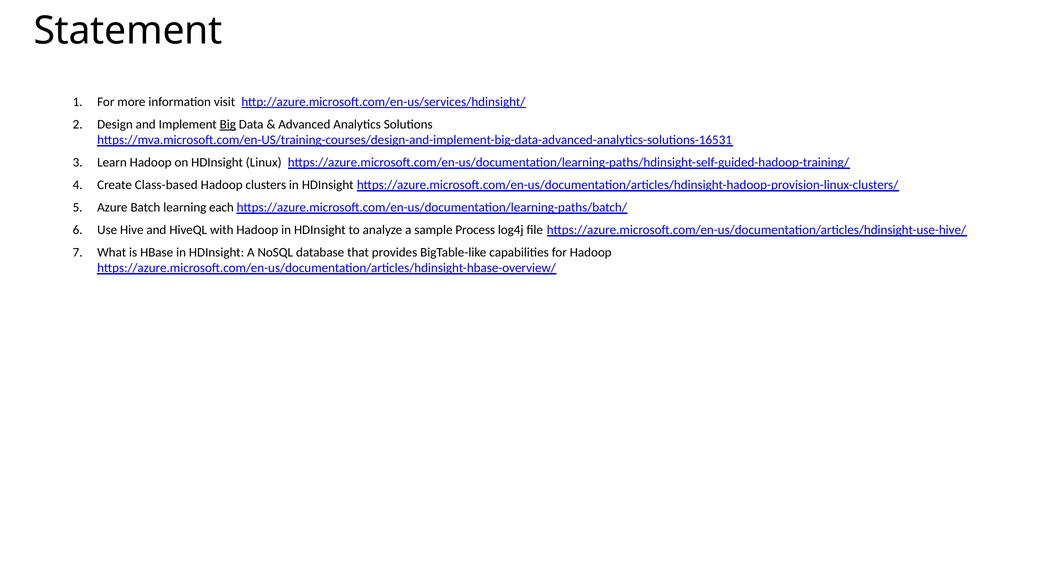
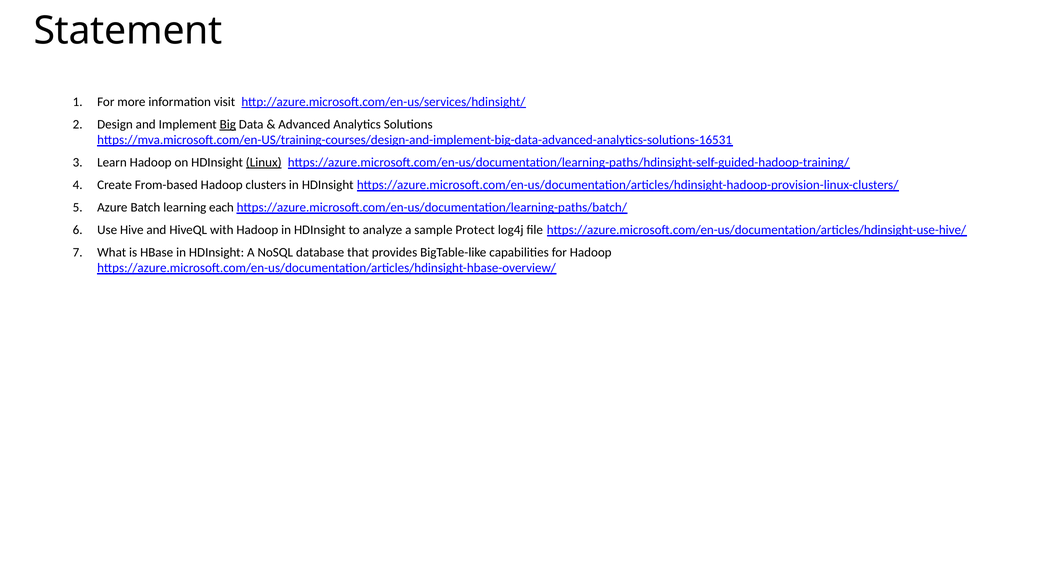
Linux underline: none -> present (264, 163)
Class-based: Class-based -> From-based (166, 185)
Process: Process -> Protect (475, 230)
